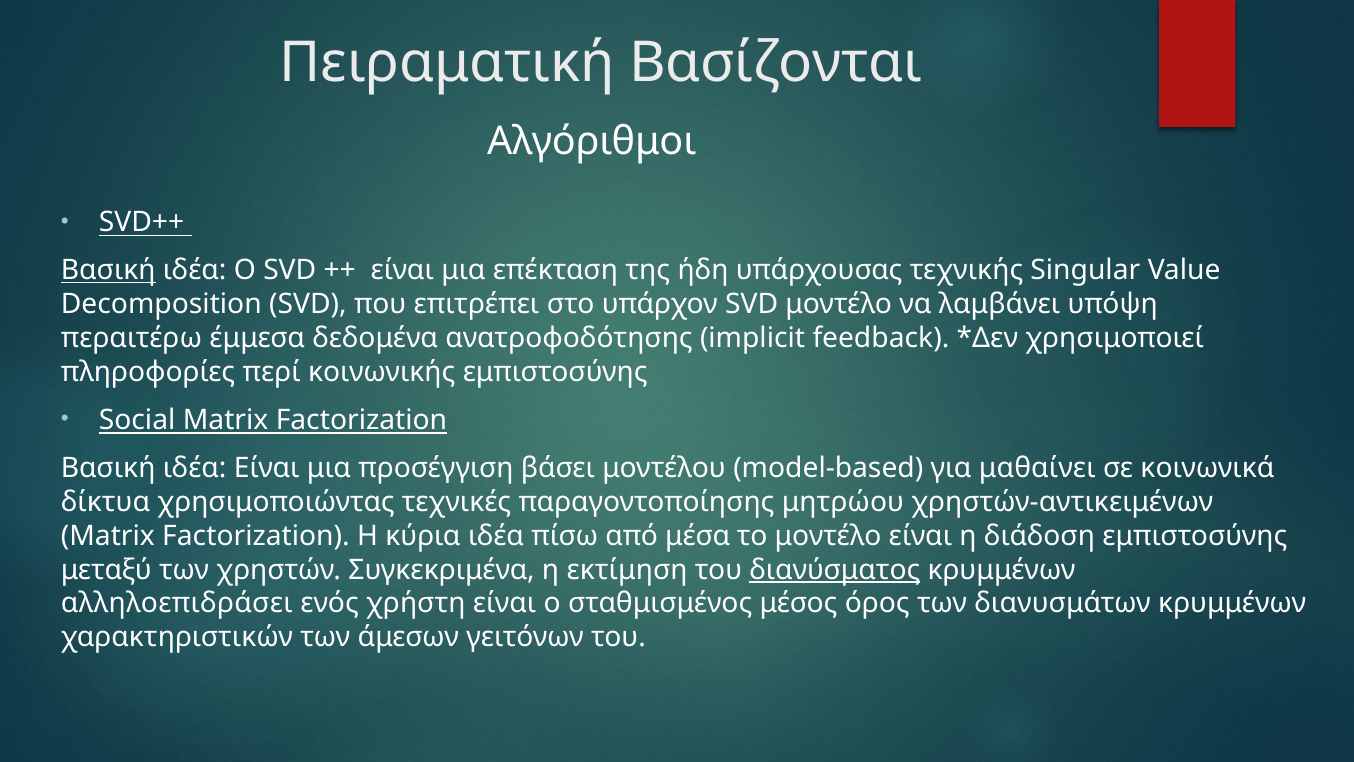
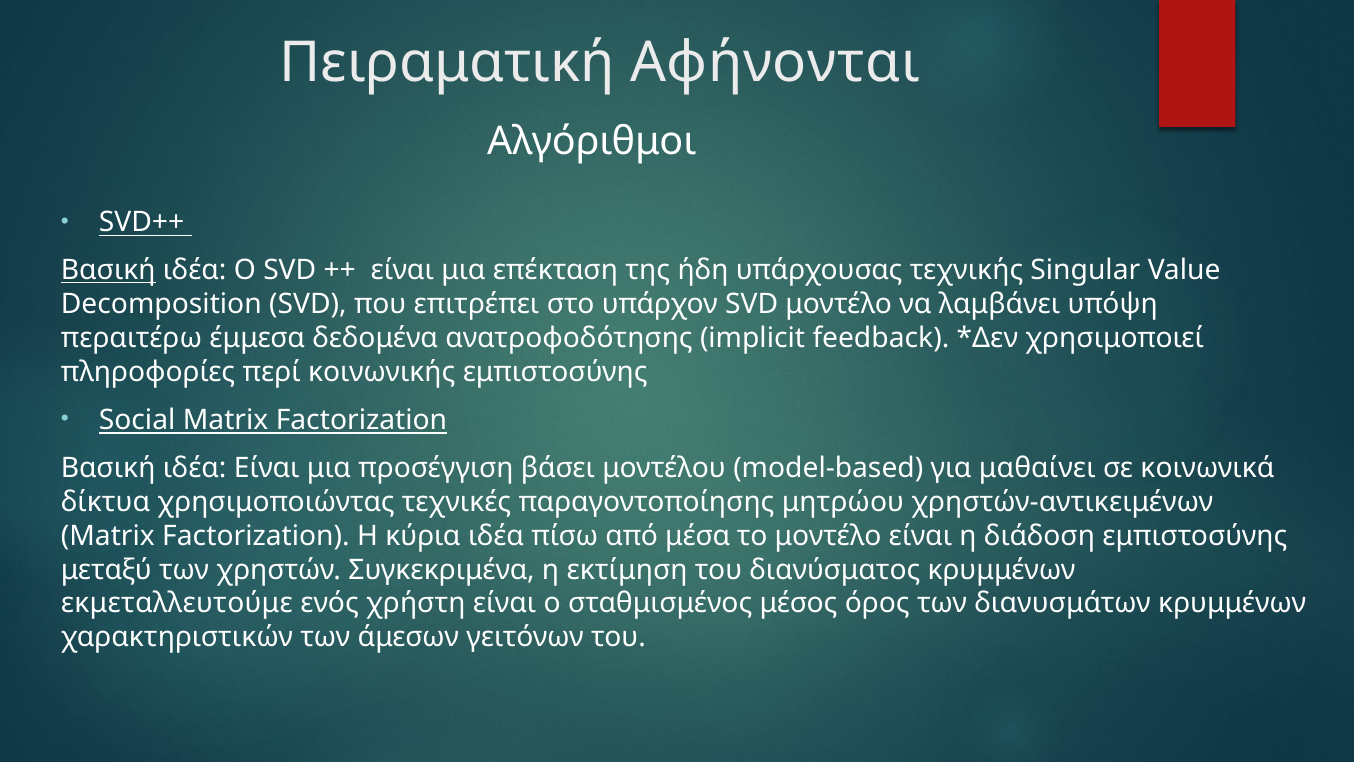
Βασίζονται: Βασίζονται -> Αφήνονται (775, 63)
διανύσματος underline: present -> none (835, 569)
αλληλοεπιδράσει: αλληλοεπιδράσει -> εκμεταλλευτούμε (177, 603)
